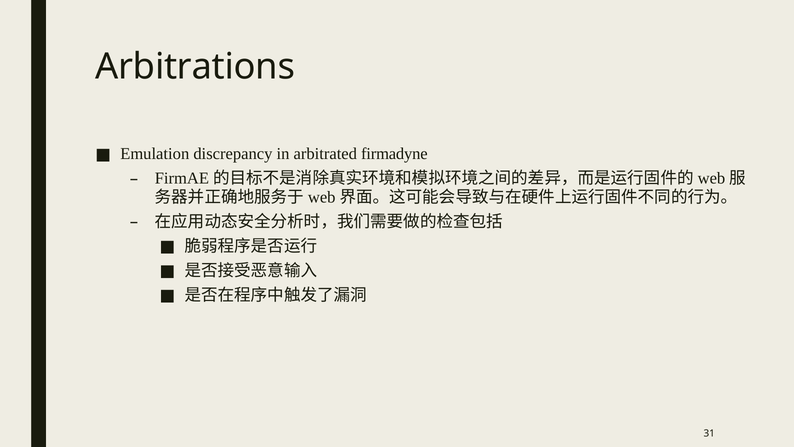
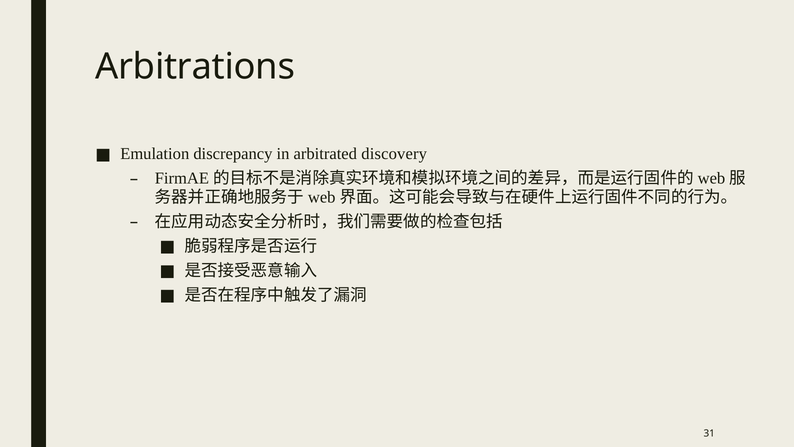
firmadyne: firmadyne -> discovery (394, 154)
